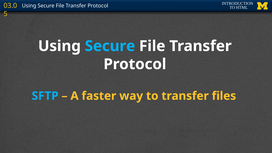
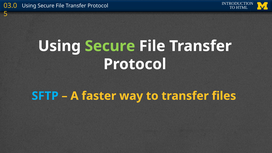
Secure colour: light blue -> light green (110, 46)
